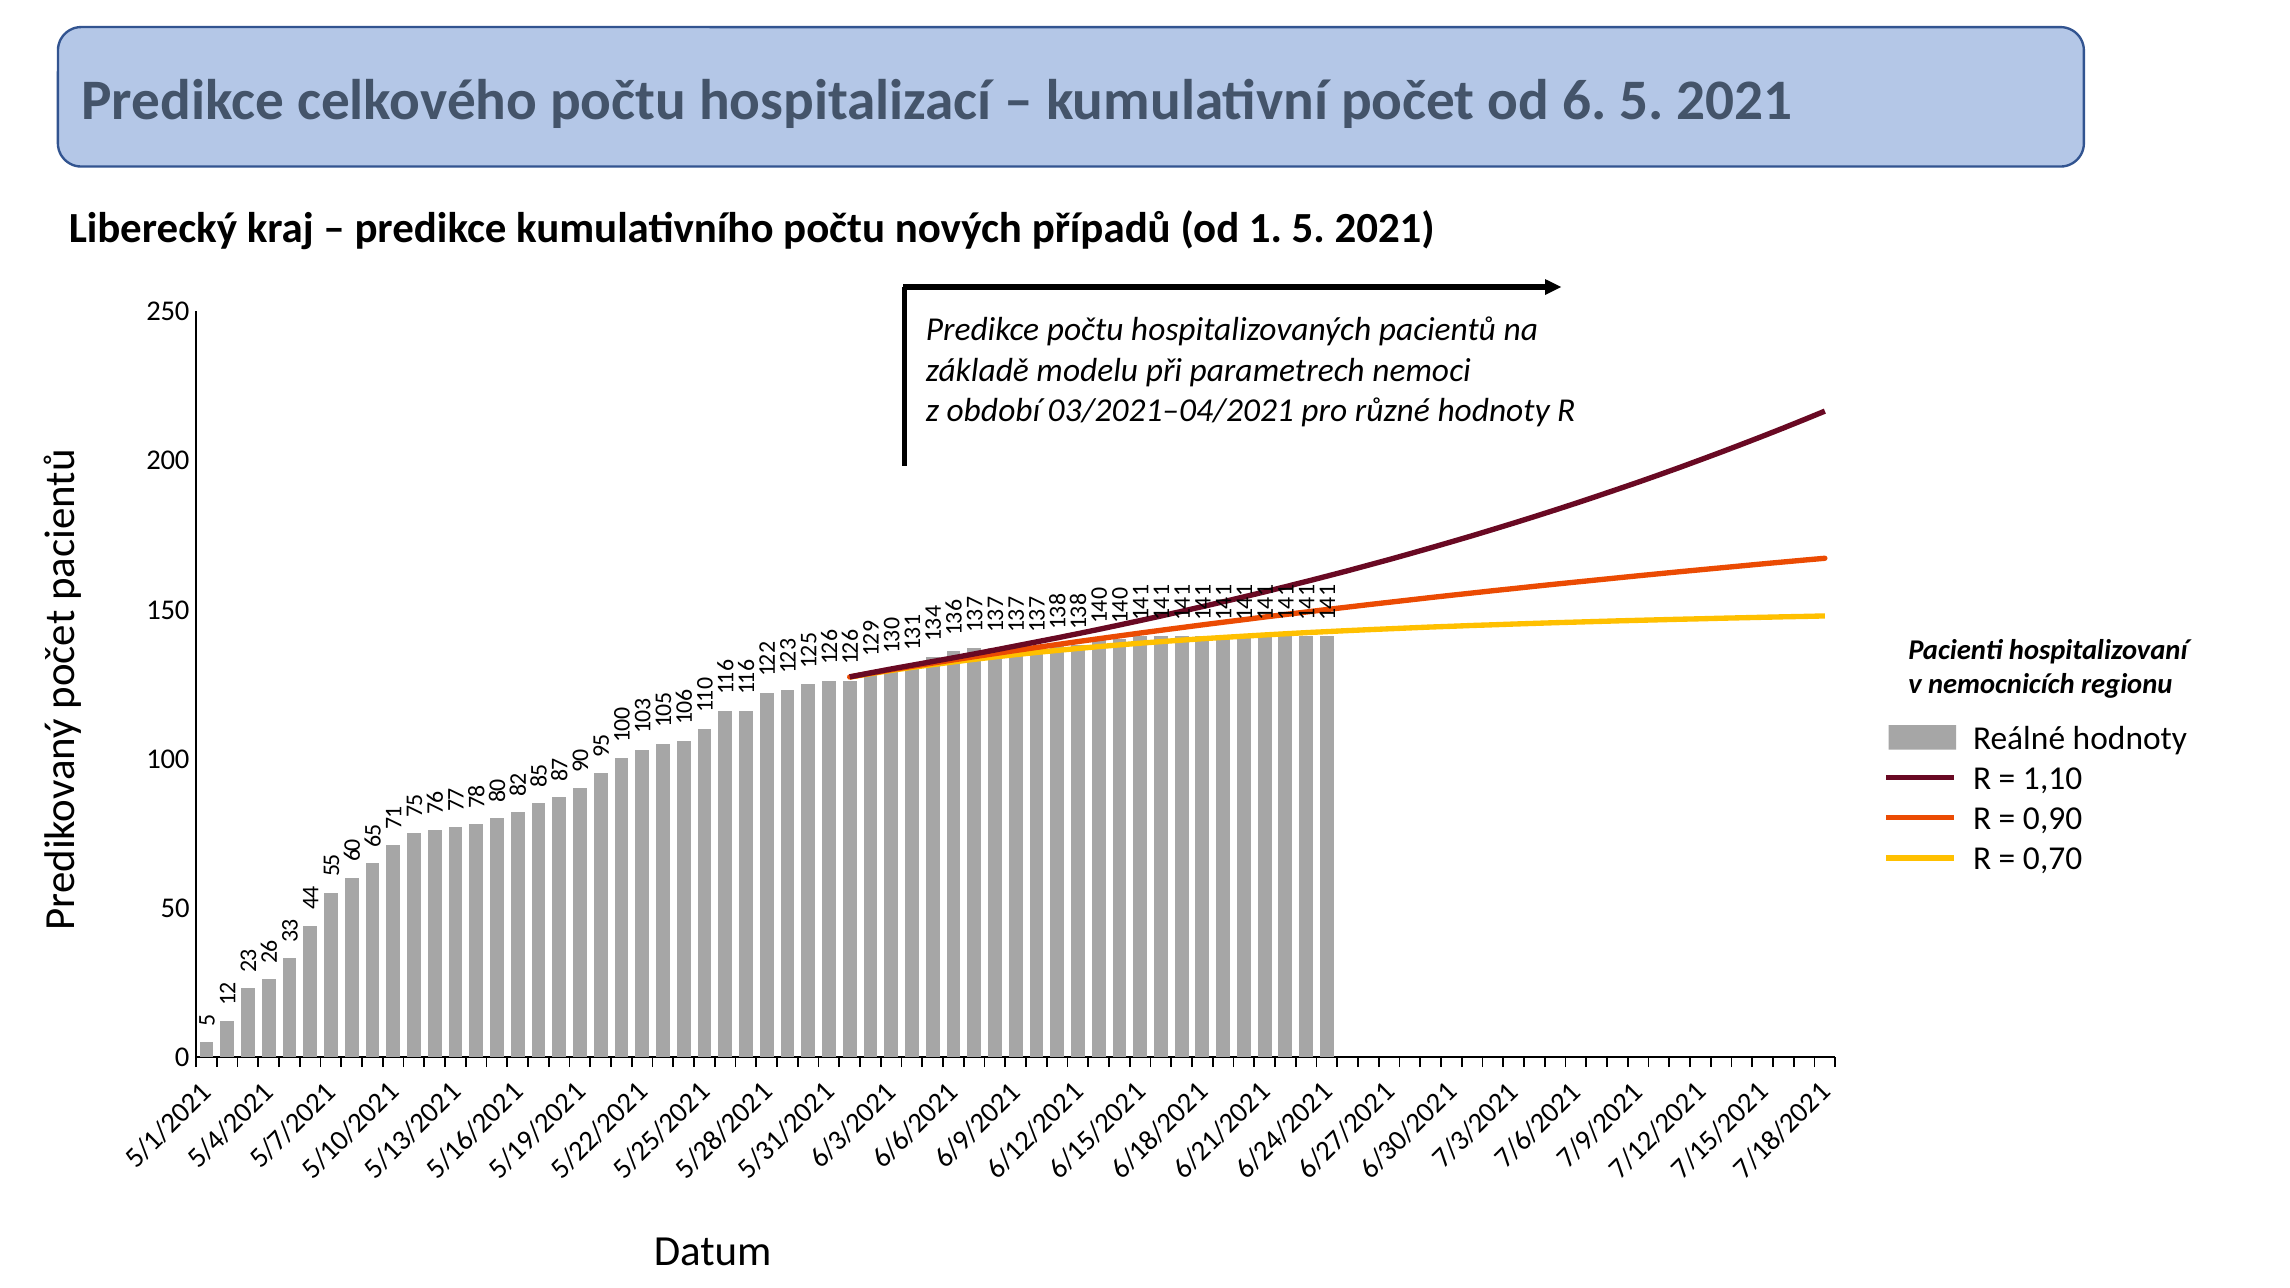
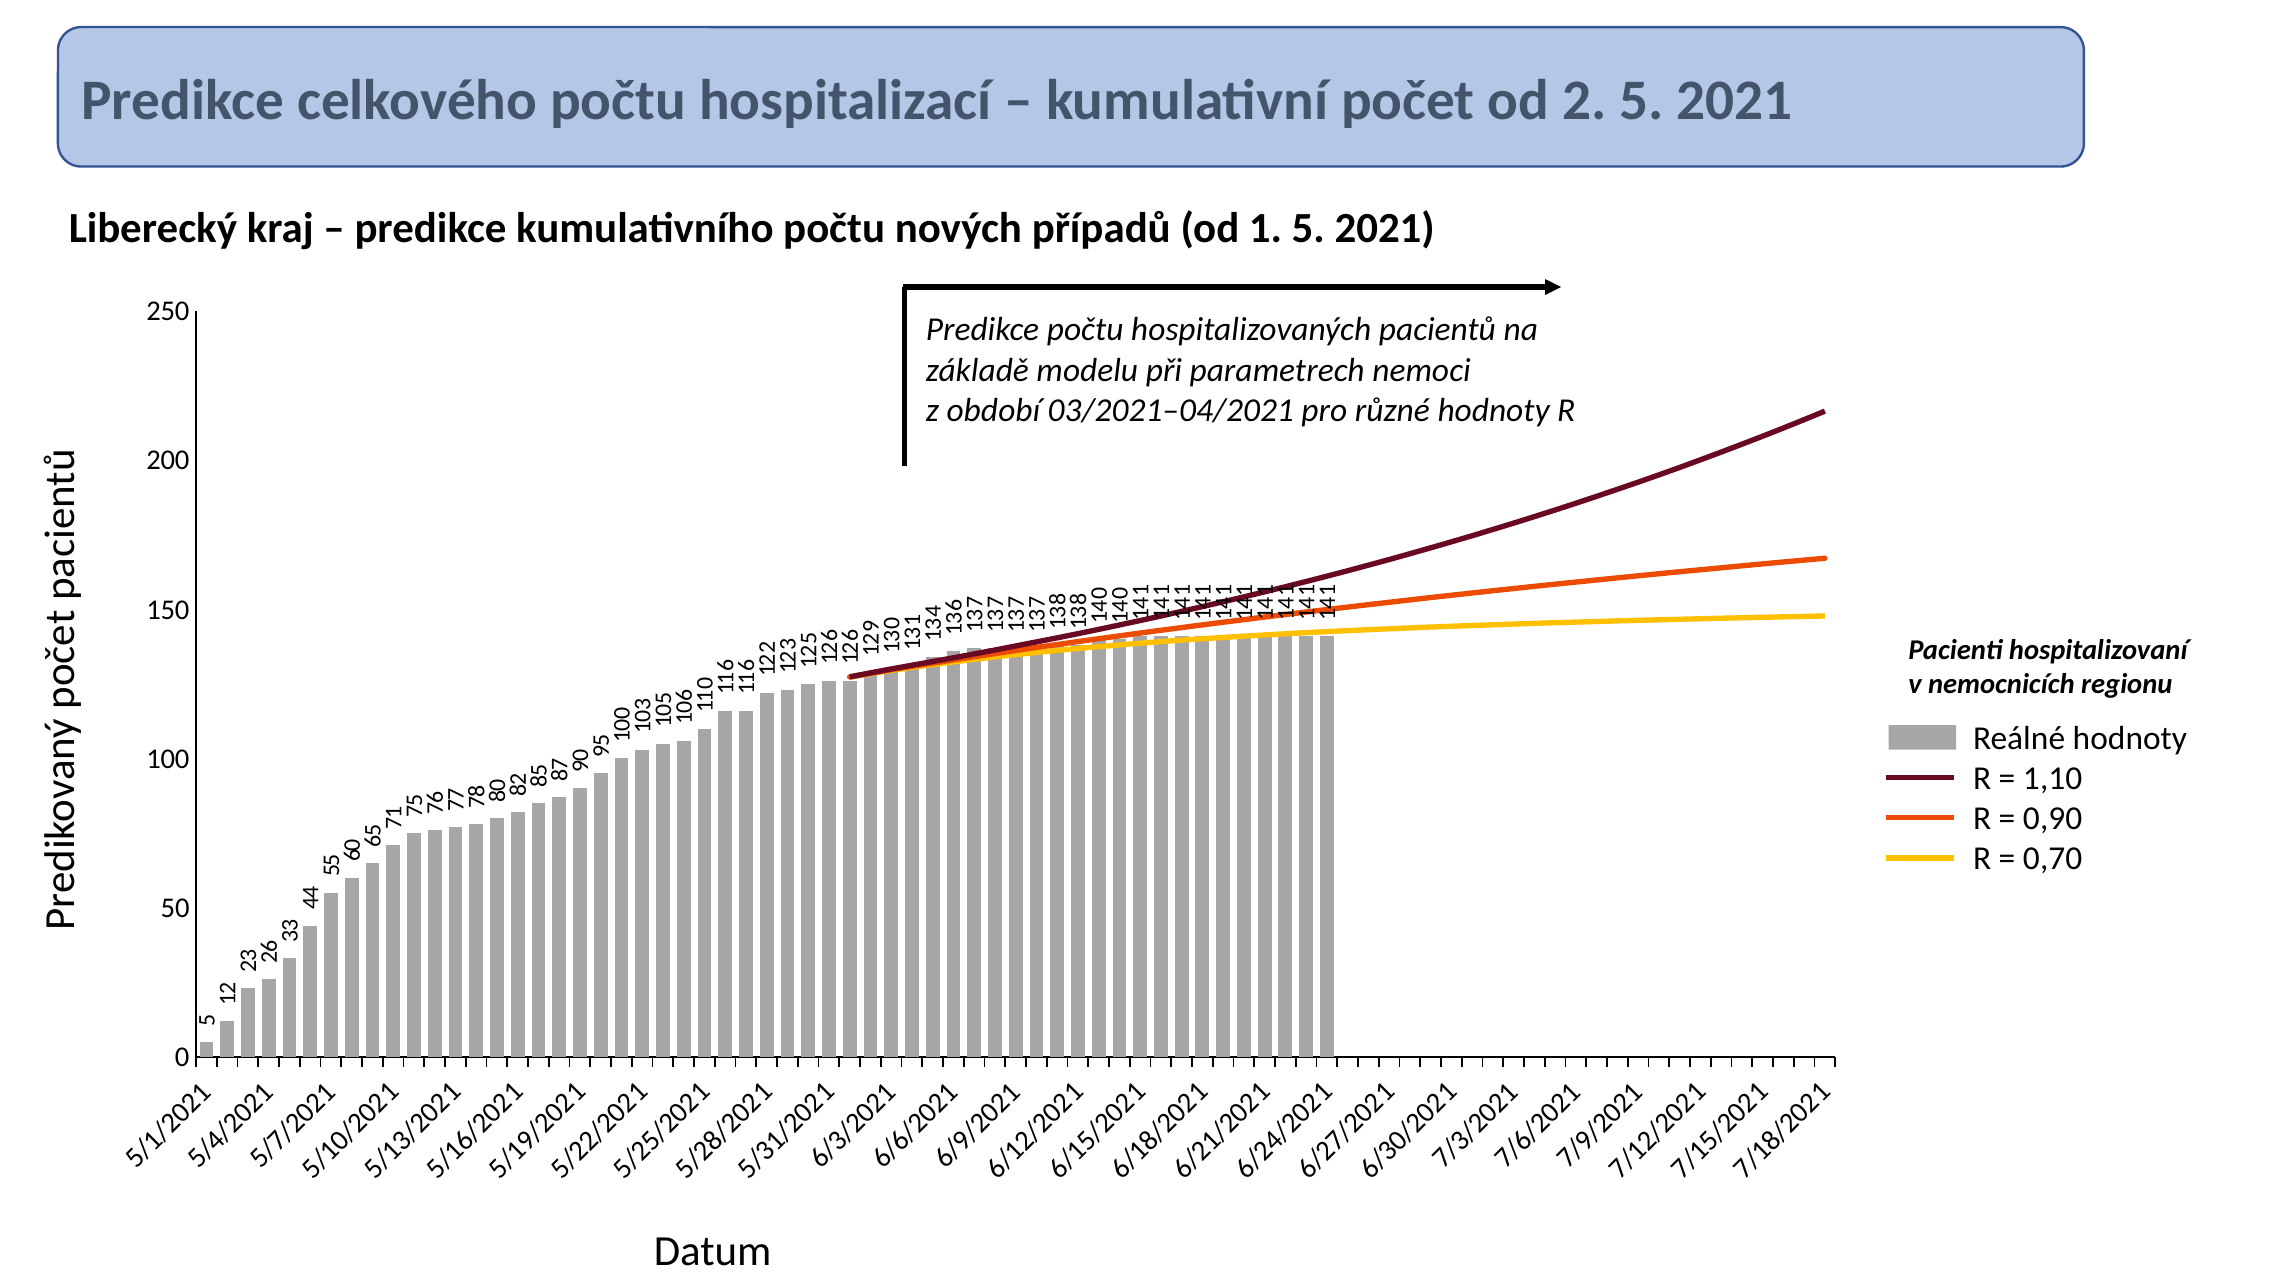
od 6: 6 -> 2 (1584, 101)
